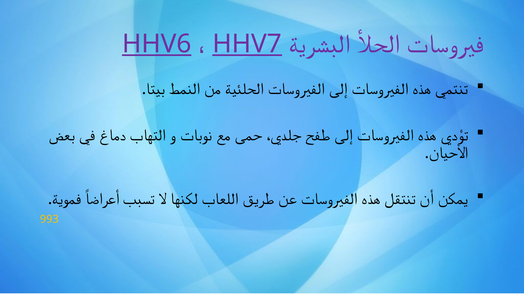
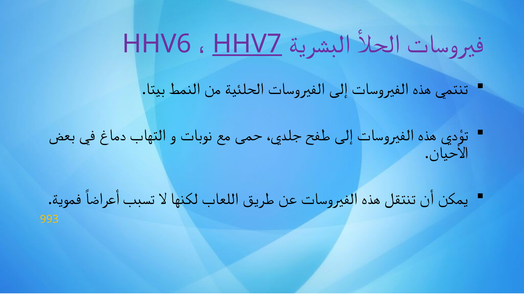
HHV6 underline: present -> none (157, 44)
